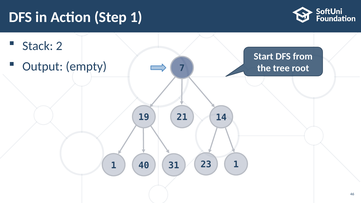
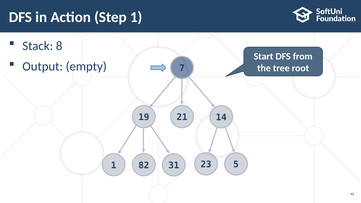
2: 2 -> 8 (59, 46)
23 1: 1 -> 5 (236, 165)
40: 40 -> 82 (144, 165)
